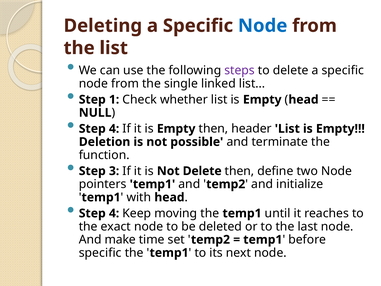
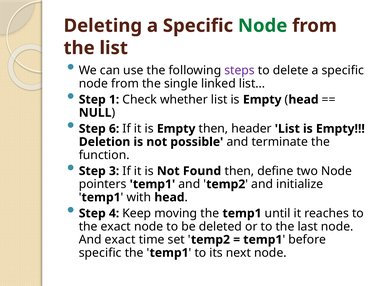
Node colour: blue -> green (263, 26)
4: 4 -> 6 (114, 129)
Not Delete: Delete -> Found (202, 171)
And make: make -> exact (120, 239)
